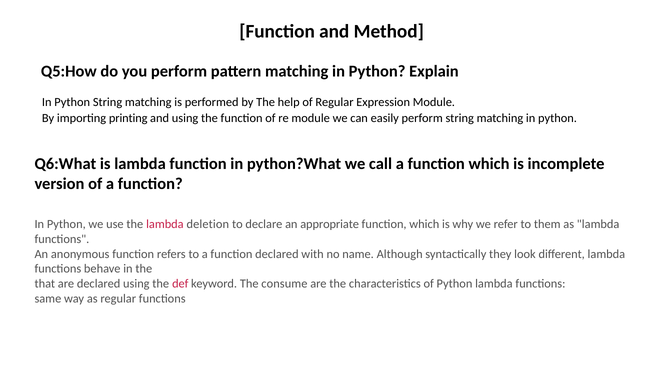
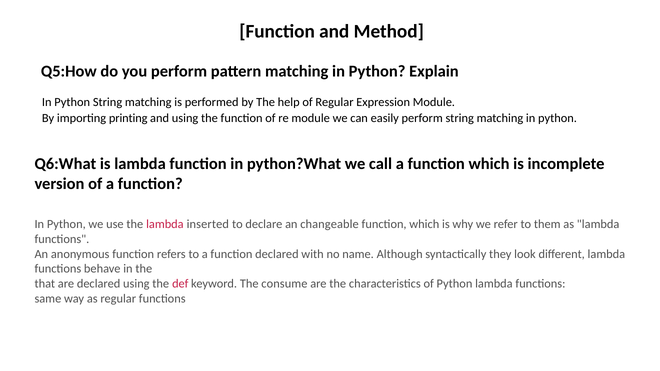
deletion: deletion -> inserted (208, 224)
appropriate: appropriate -> changeable (330, 224)
